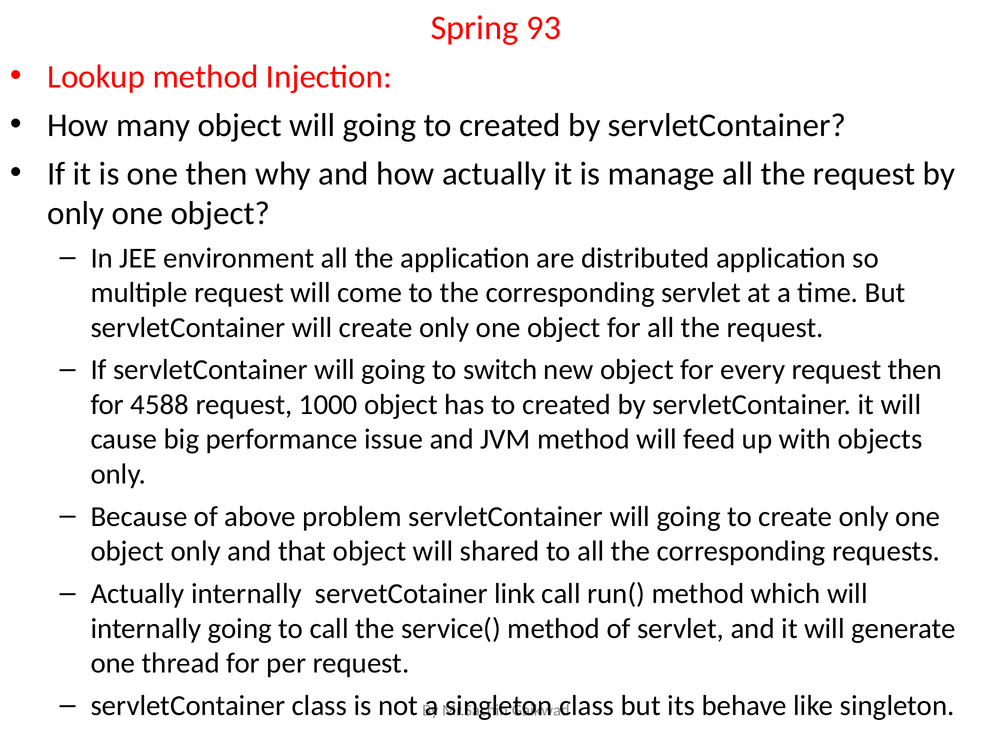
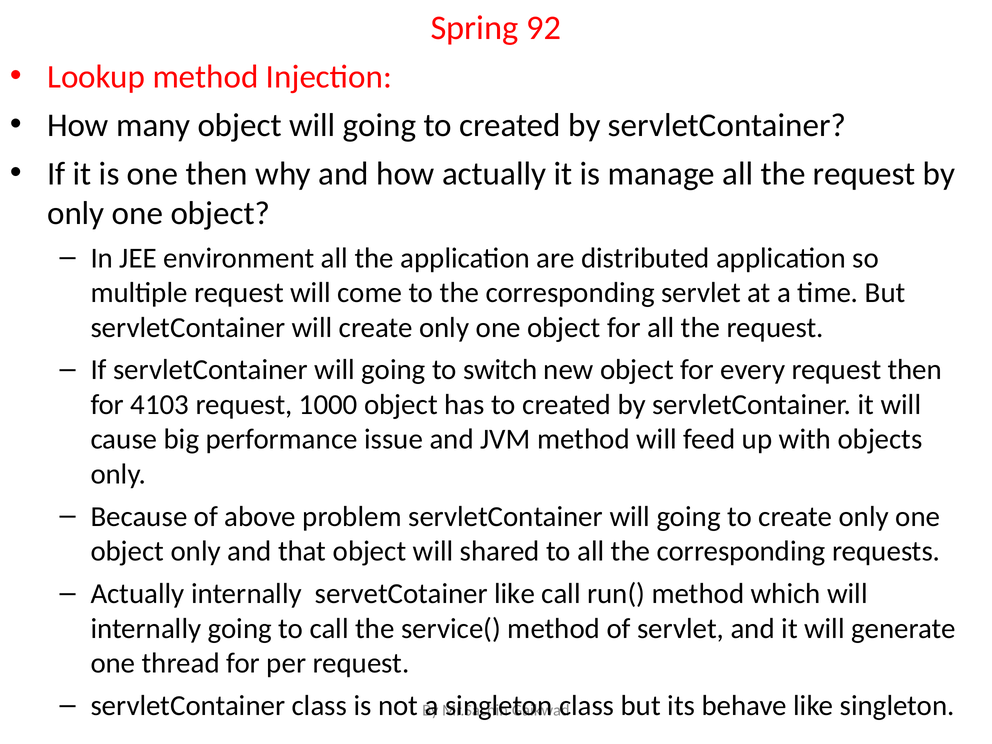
93: 93 -> 92 (544, 28)
4588: 4588 -> 4103 (160, 405)
servetCotainer link: link -> like (515, 594)
